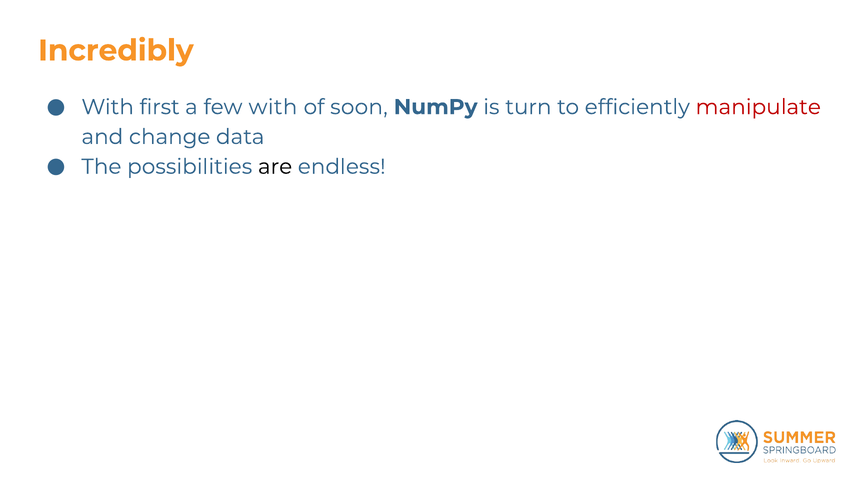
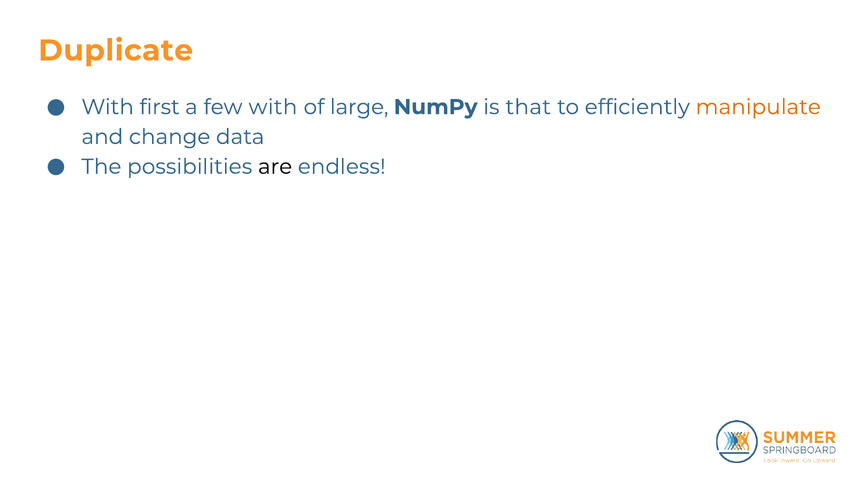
Incredibly: Incredibly -> Duplicate (116, 51)
soon: soon -> large (359, 107)
turn: turn -> that (528, 107)
manipulate colour: red -> orange (758, 107)
